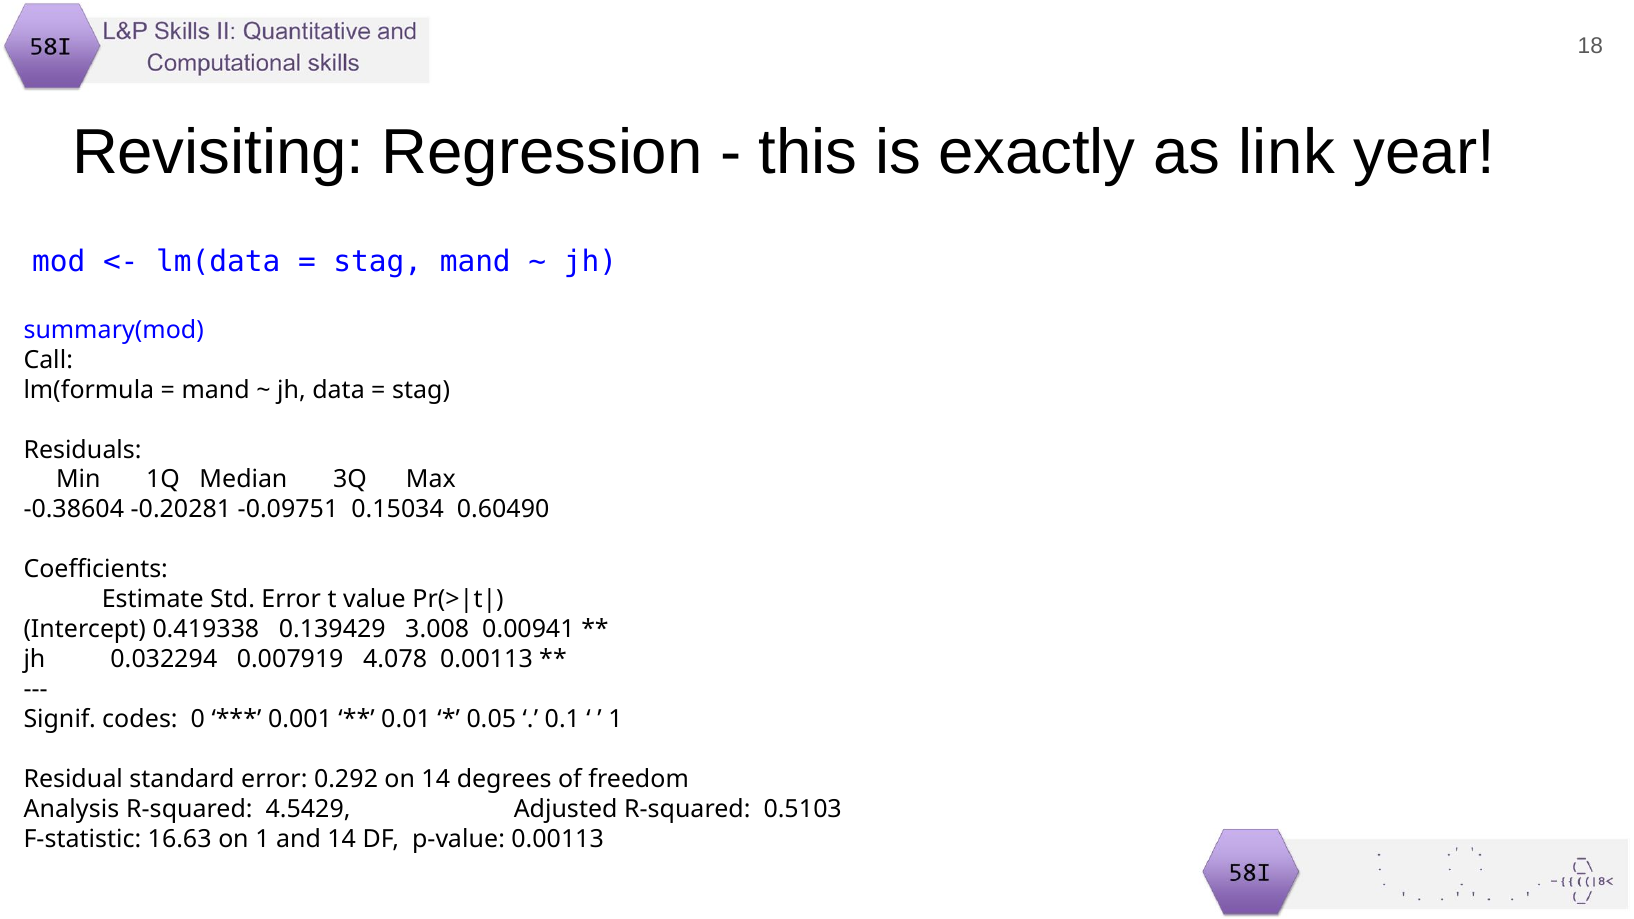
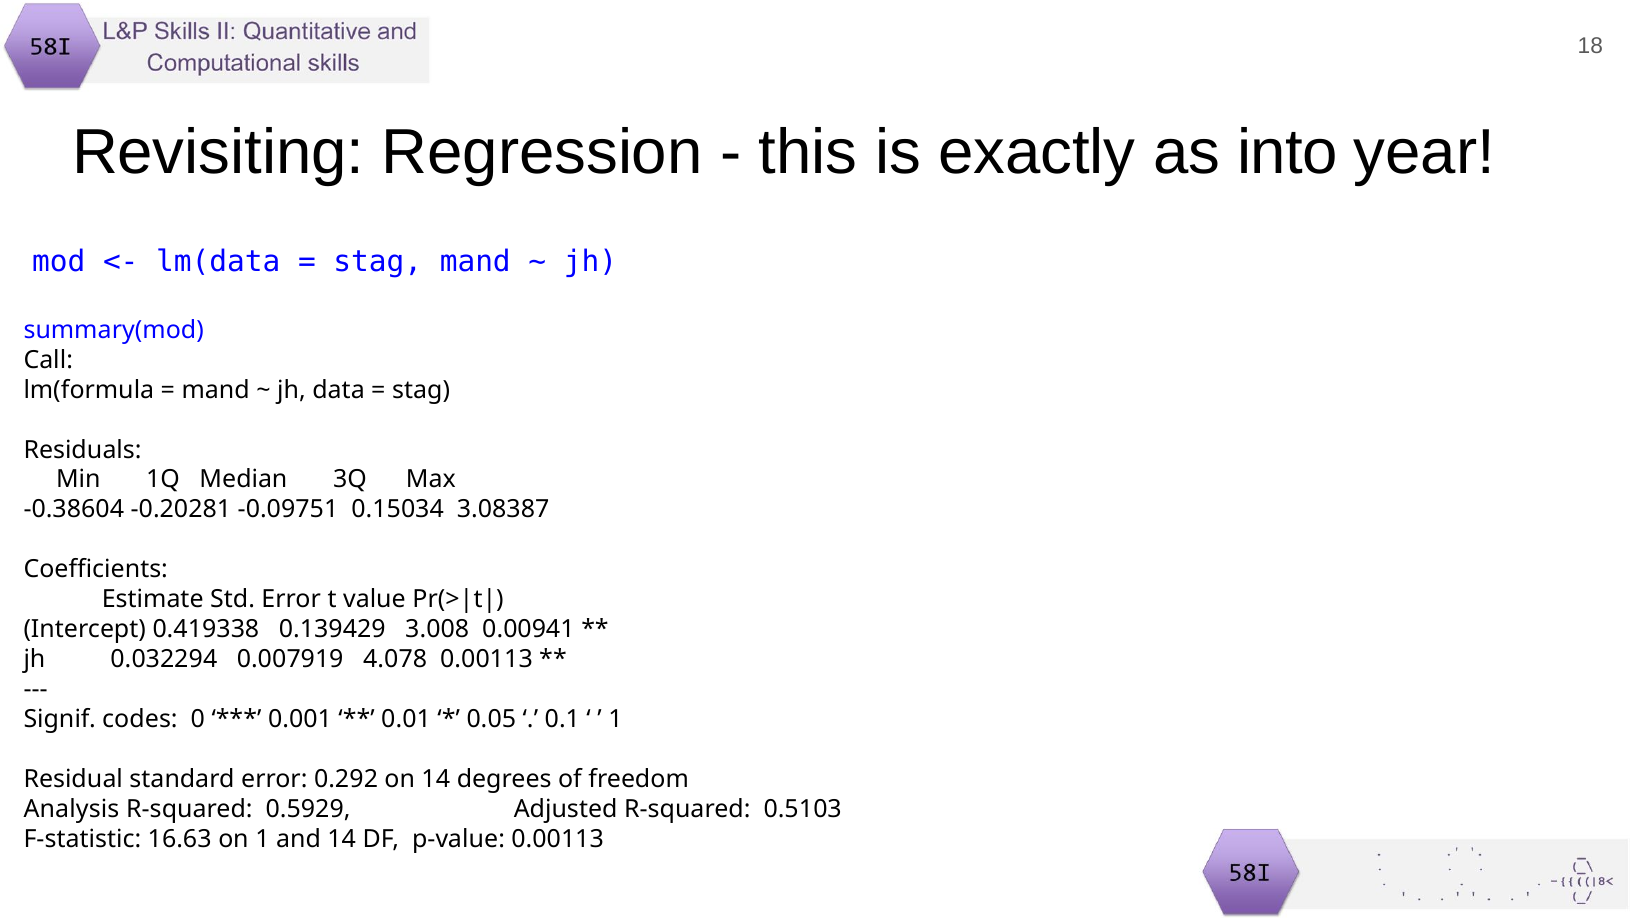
link: link -> into (1287, 152)
0.60490: 0.60490 -> 3.08387 (503, 510)
4.5429: 4.5429 -> 0.5929 (308, 810)
